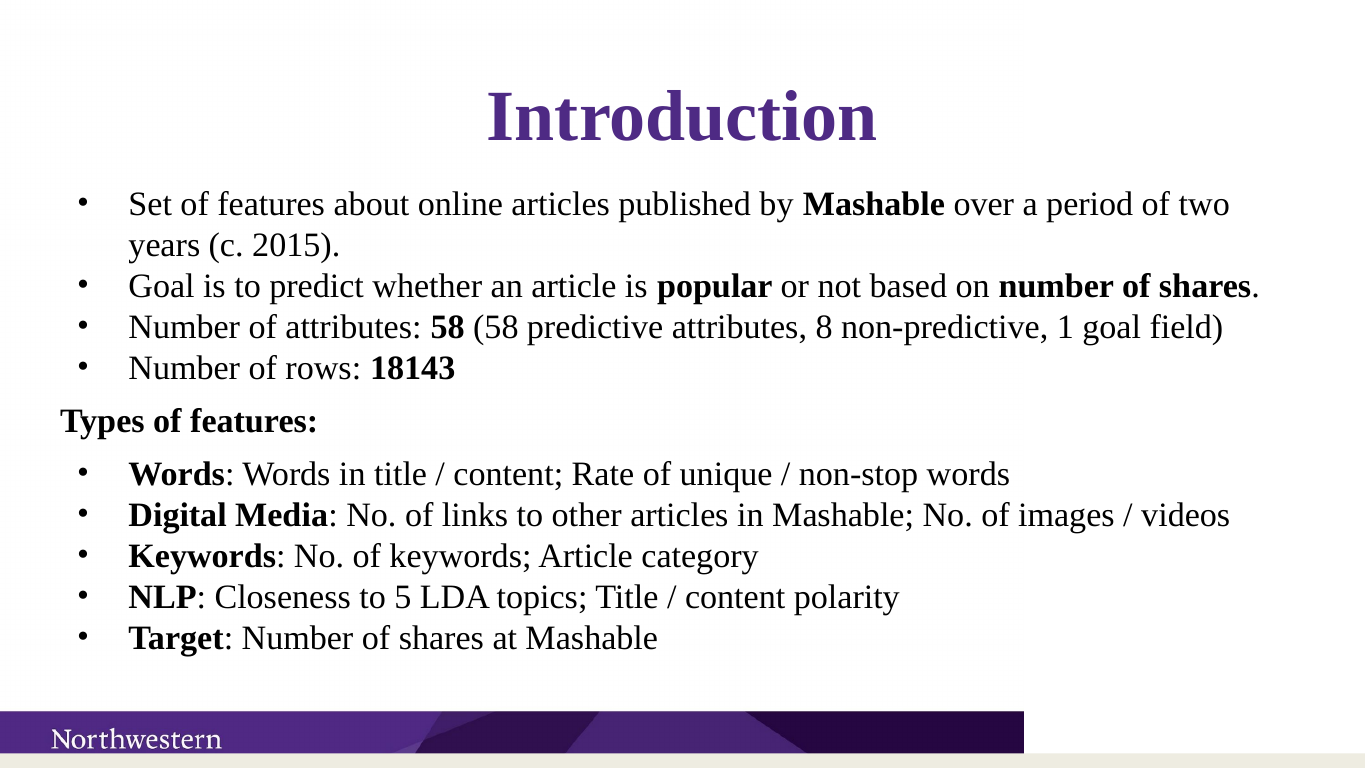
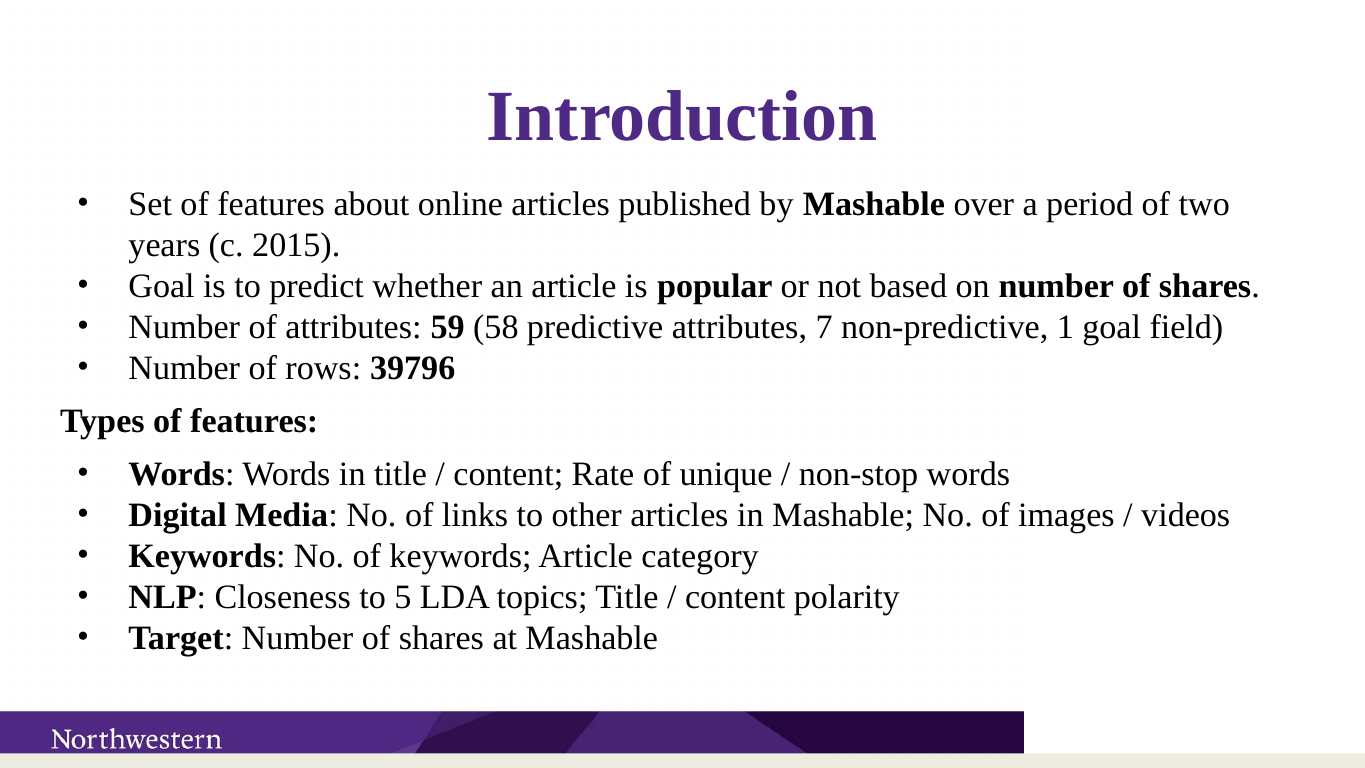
attributes 58: 58 -> 59 (448, 327)
8: 8 -> 7 (824, 327)
18143: 18143 -> 39796 (413, 368)
